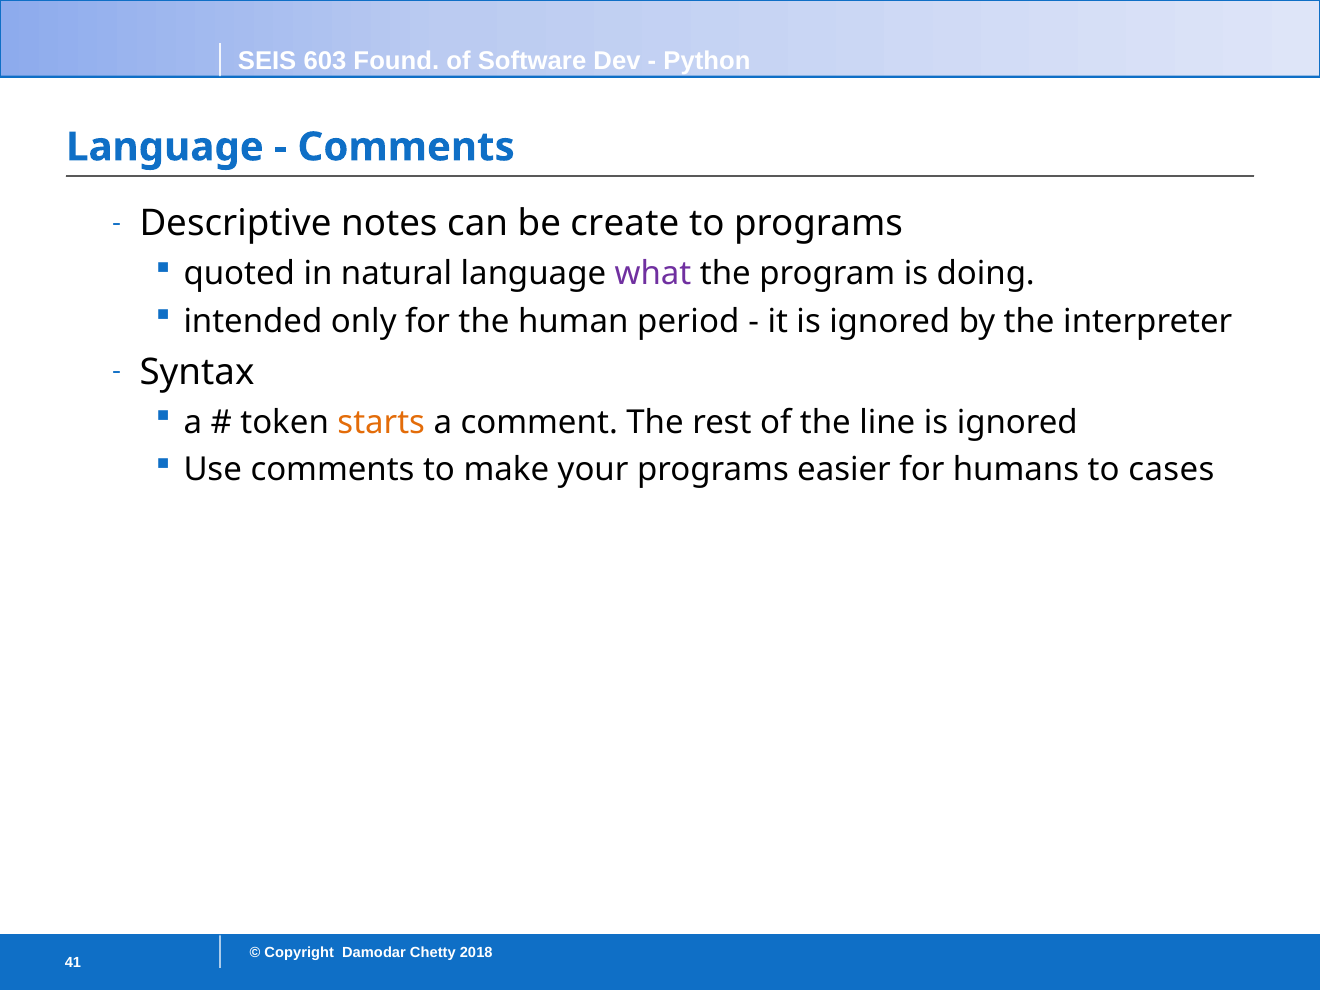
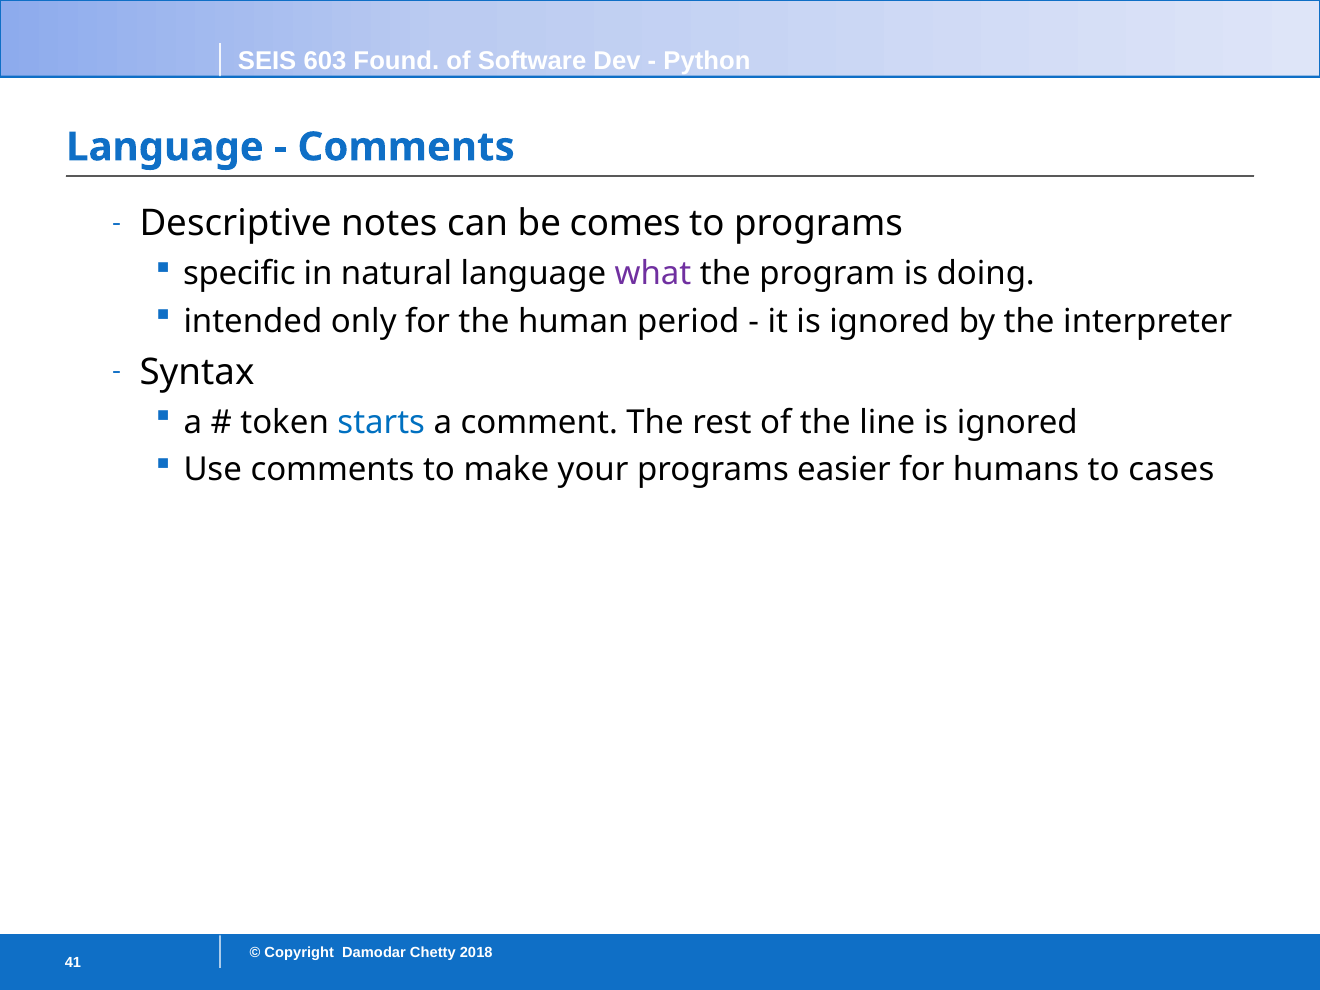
create: create -> comes (625, 224)
quoted: quoted -> specific (239, 274)
starts colour: orange -> blue (381, 422)
